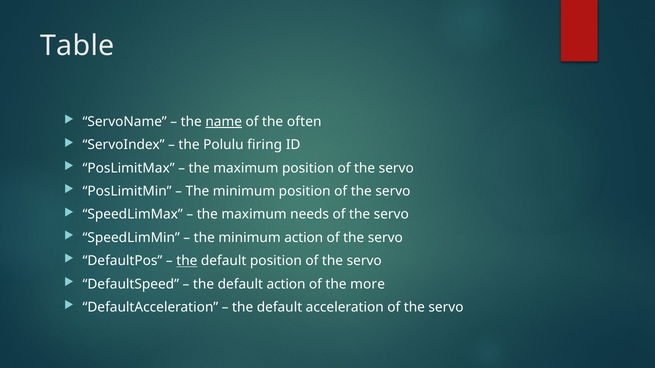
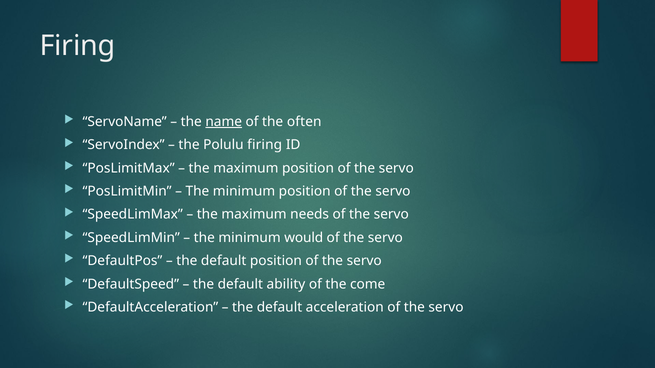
Table: Table -> Firing (78, 46)
minimum action: action -> would (304, 238)
the underline: present -> none (187, 261)
default action: action -> ability (286, 284)
more: more -> come (368, 284)
